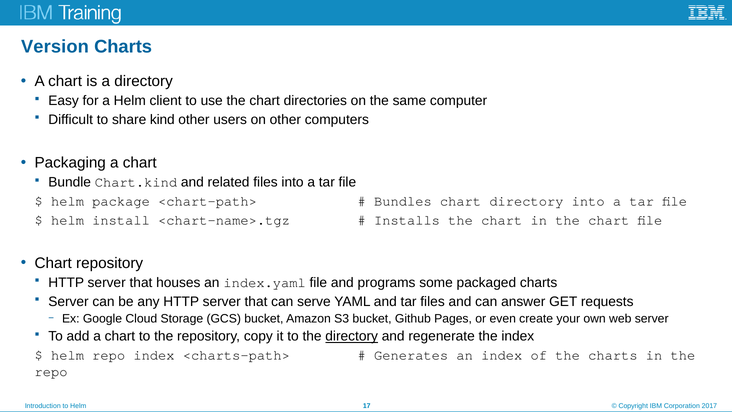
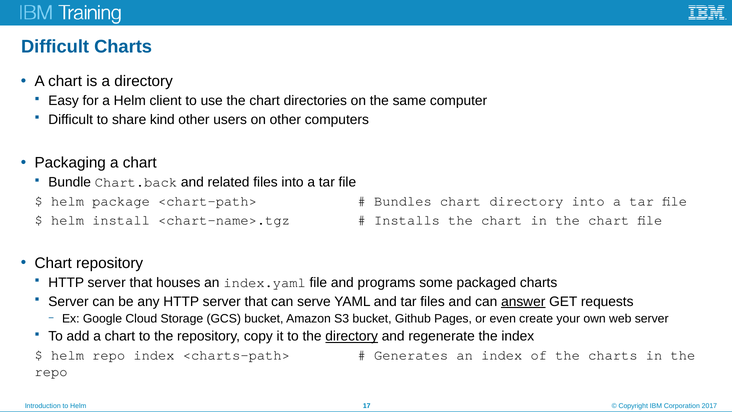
Version: Version -> Difficult (55, 47)
Chart.kind: Chart.kind -> Chart.back (136, 182)
answer underline: none -> present (523, 301)
